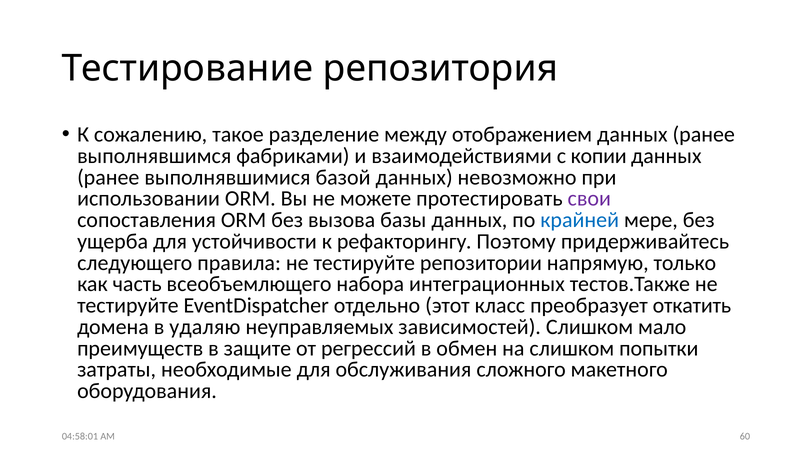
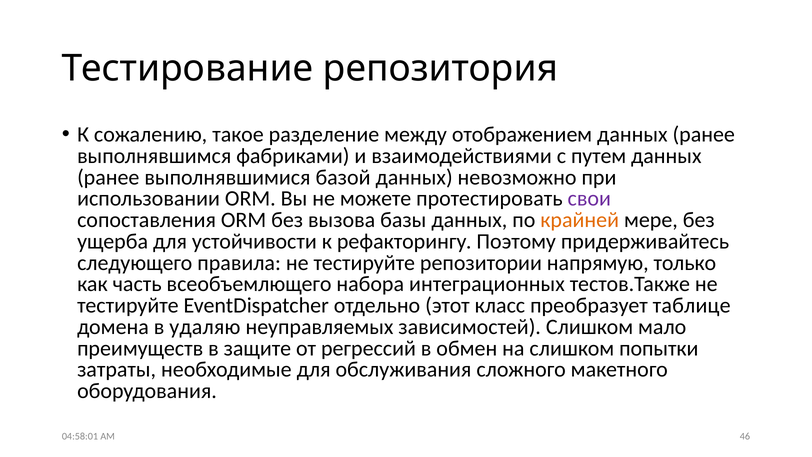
копии: копии -> путем (599, 156)
крайней colour: blue -> orange (580, 220)
откатить: откатить -> таблице (692, 305)
60: 60 -> 46 (745, 436)
